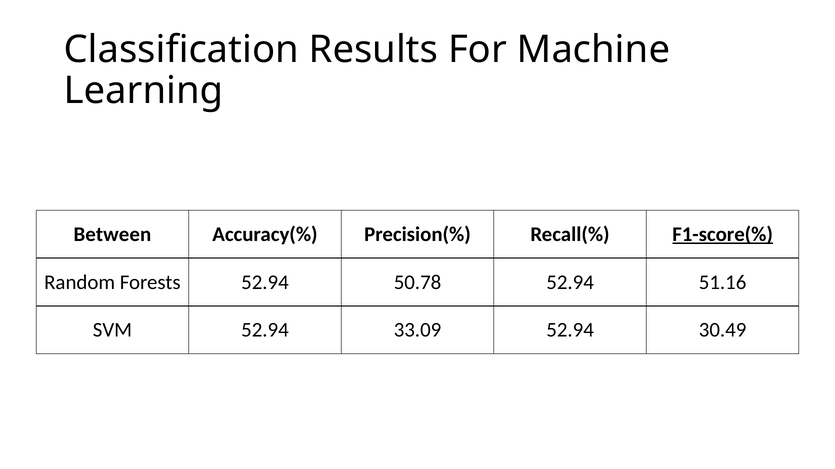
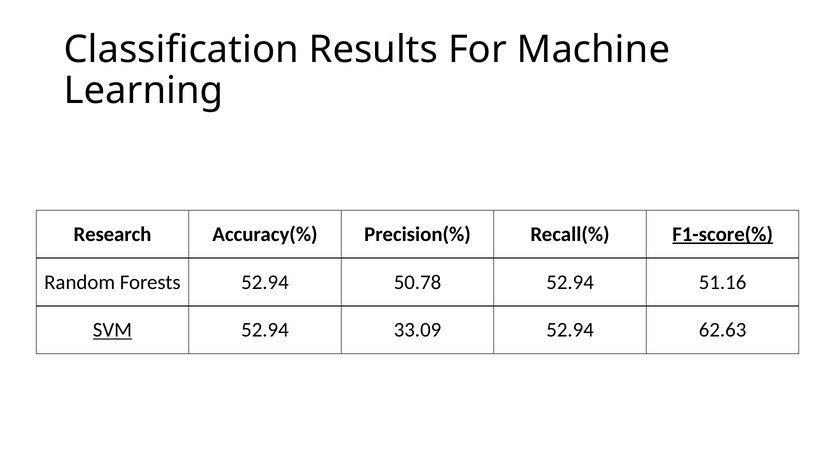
Between: Between -> Research (112, 235)
SVM underline: none -> present (112, 331)
30.49: 30.49 -> 62.63 (723, 331)
